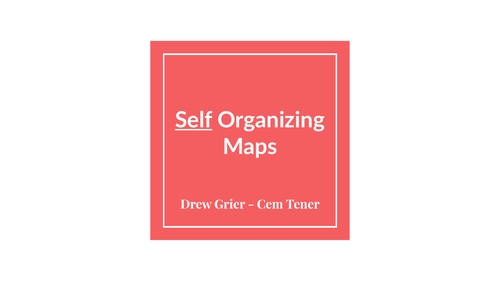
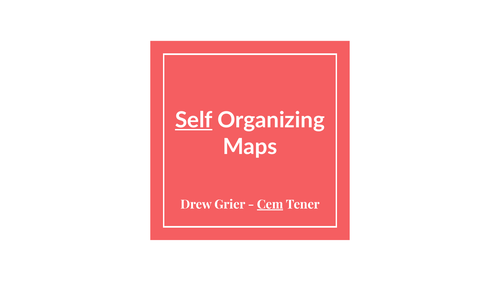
Cem underline: none -> present (270, 205)
